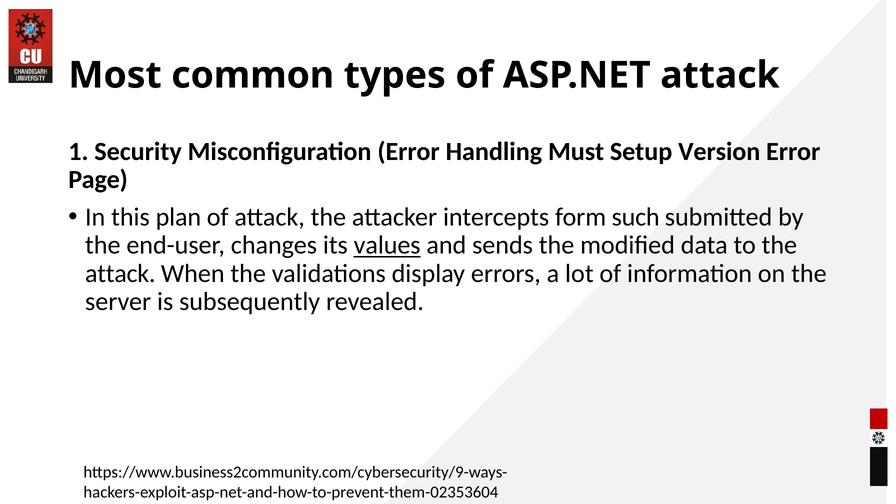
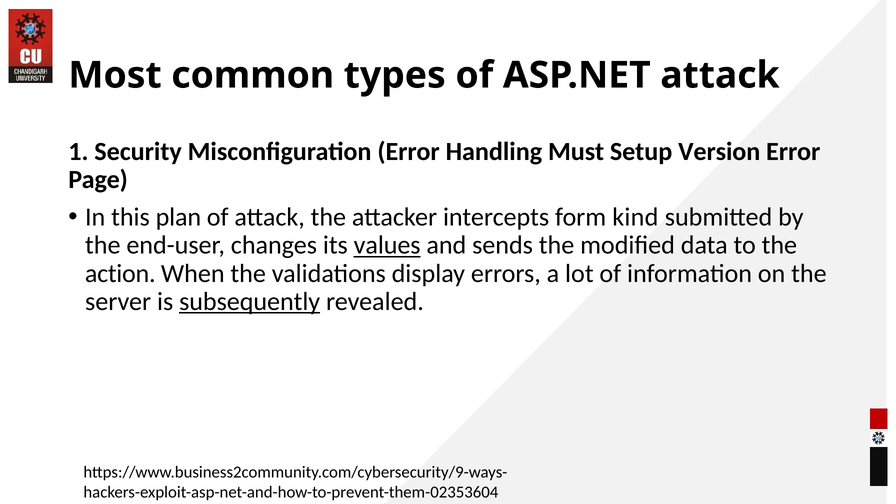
such: such -> kind (635, 217)
attack: attack -> action (120, 273)
subsequently underline: none -> present (250, 302)
